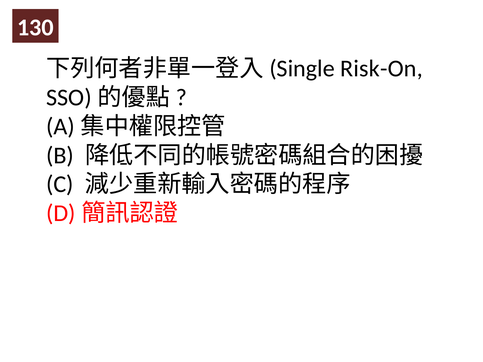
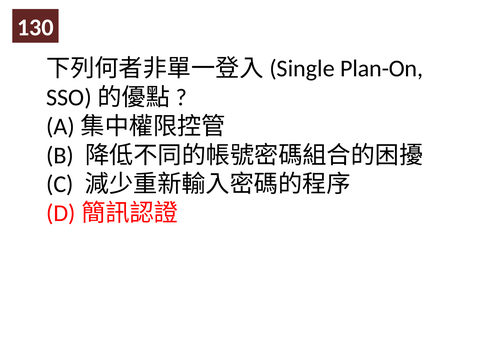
Risk-On: Risk-On -> Plan-On (382, 69)
